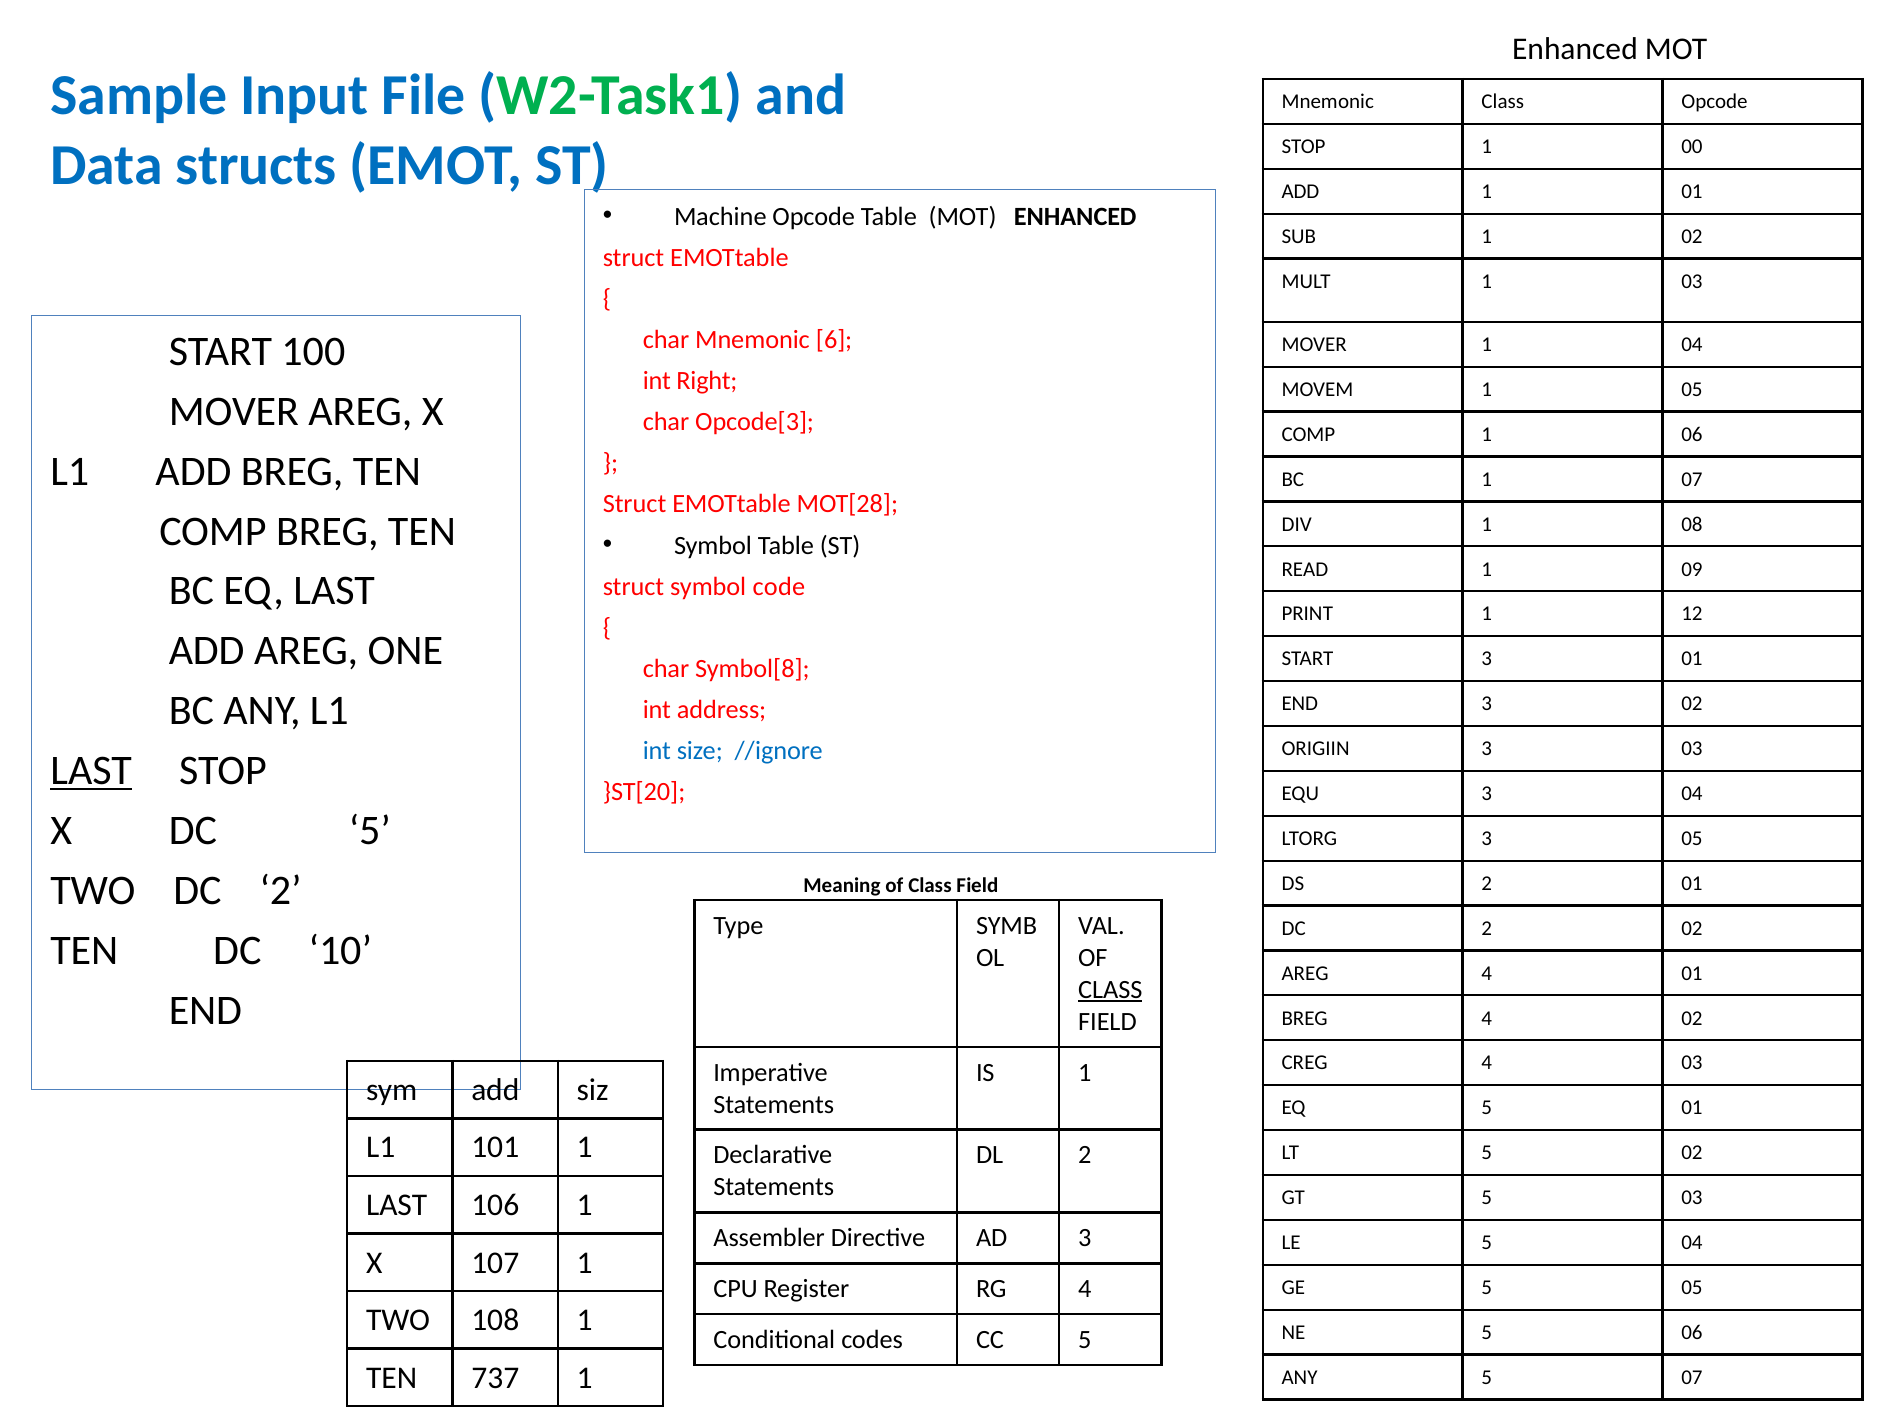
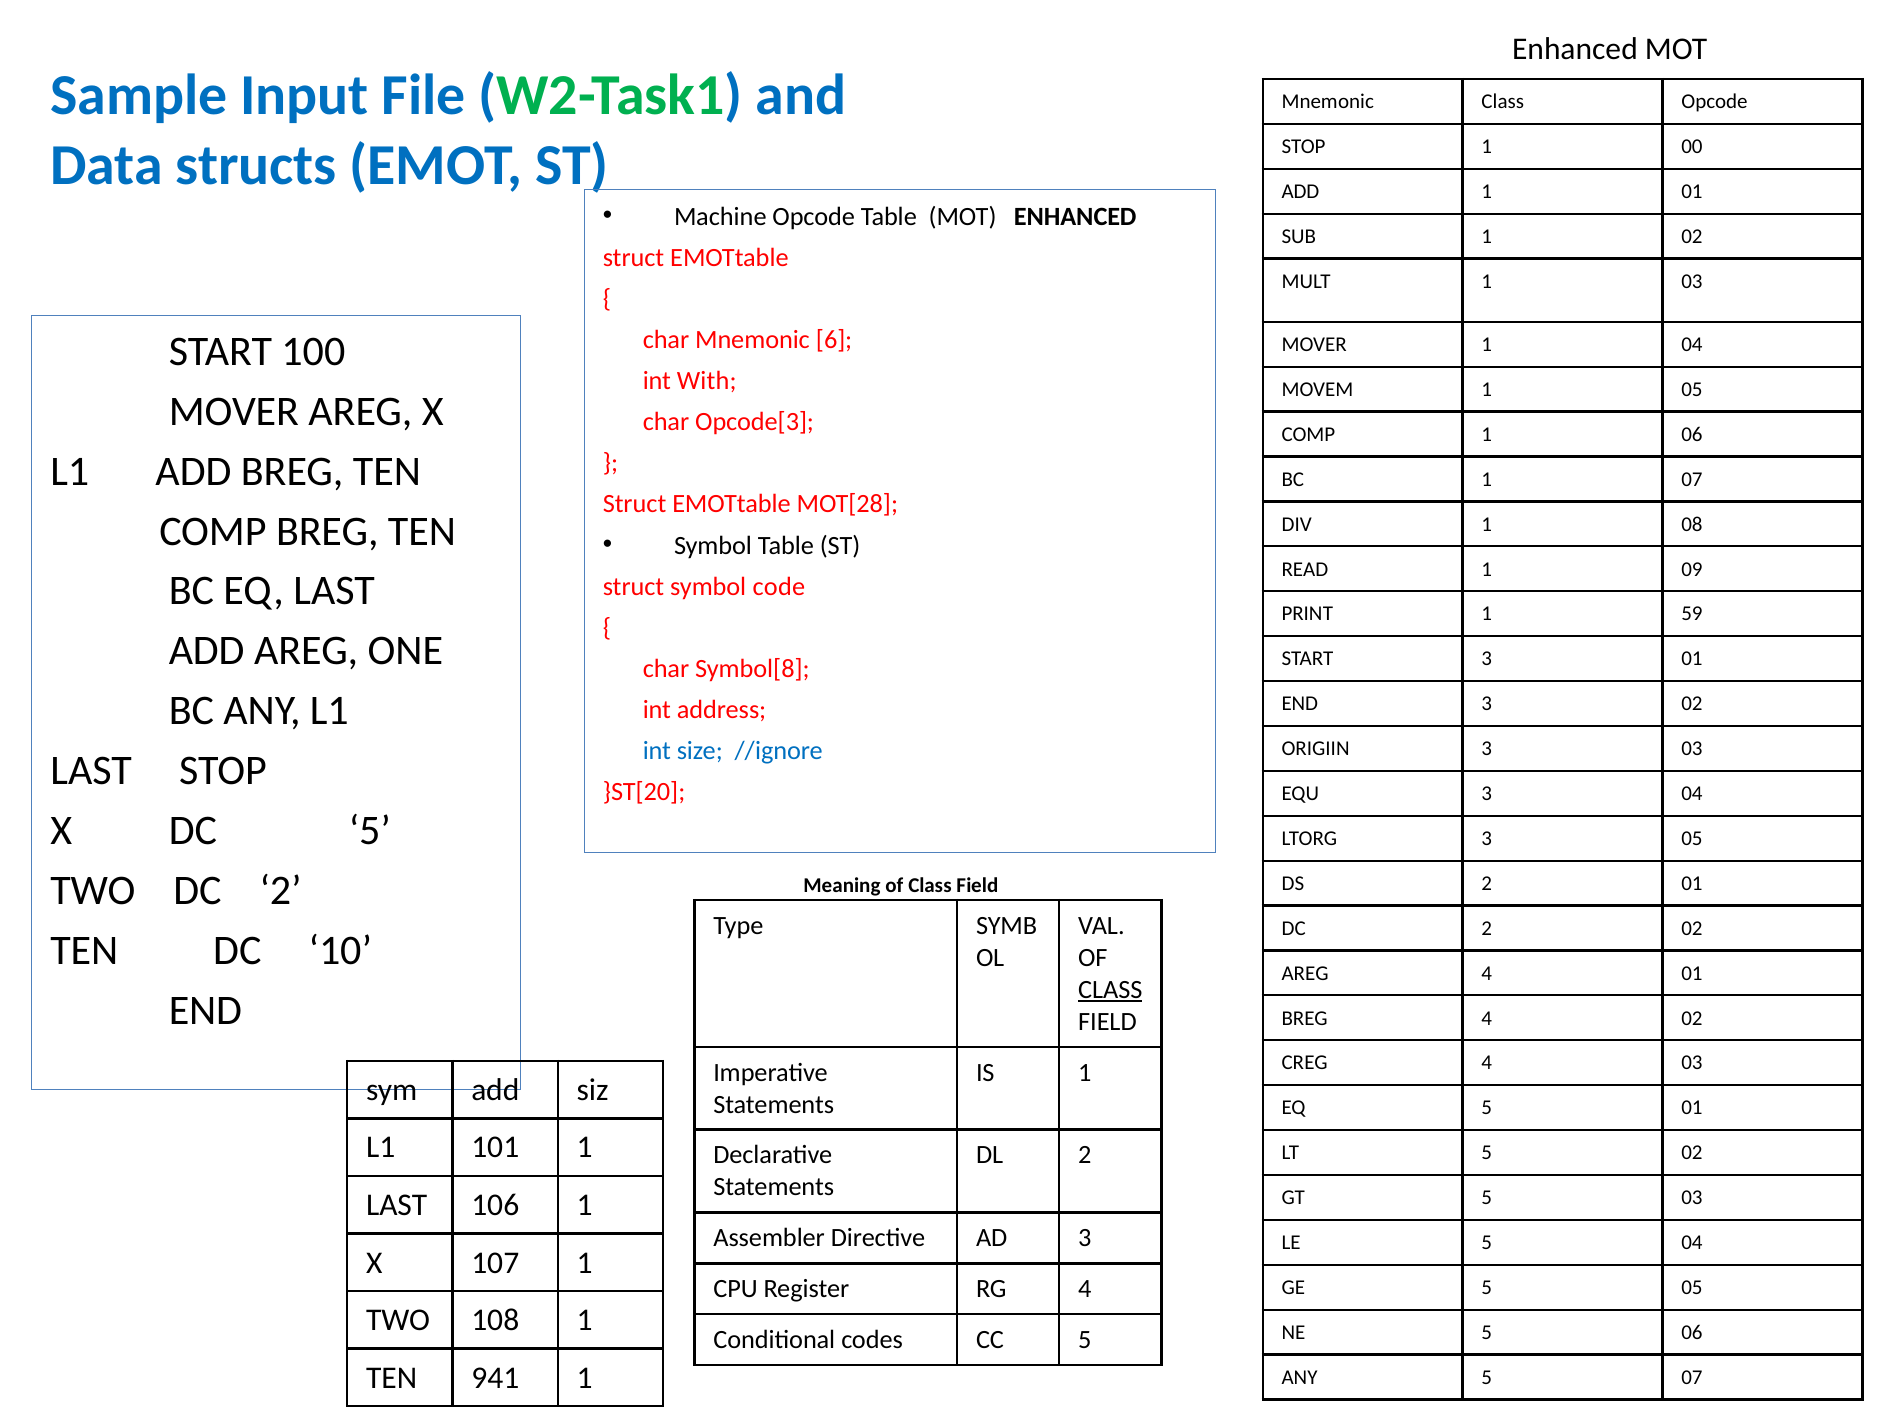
Right: Right -> With (707, 381)
12: 12 -> 59 (1692, 614)
LAST underline: present -> none (91, 770)
737: 737 -> 941 (495, 1377)
